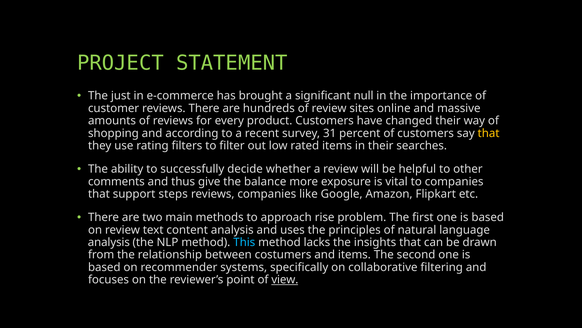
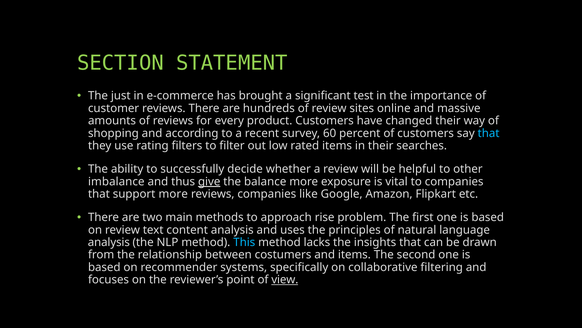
PROJECT: PROJECT -> SECTION (120, 63)
null: null -> test (364, 96)
31: 31 -> 60 (330, 133)
that colour: yellow -> light blue (489, 133)
comments: comments -> imbalance (116, 181)
give underline: none -> present (209, 181)
support steps: steps -> more (173, 194)
